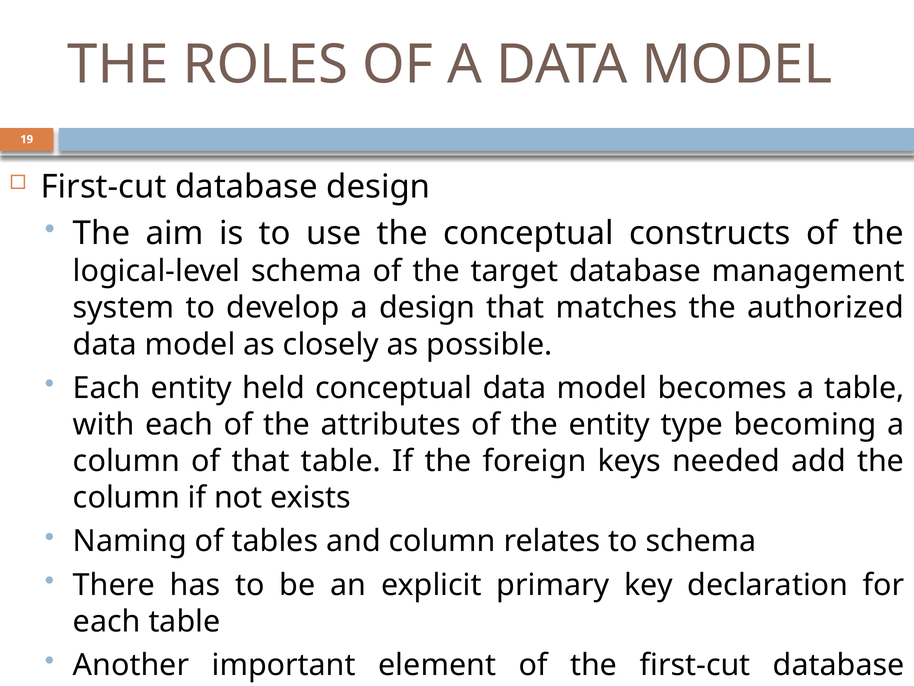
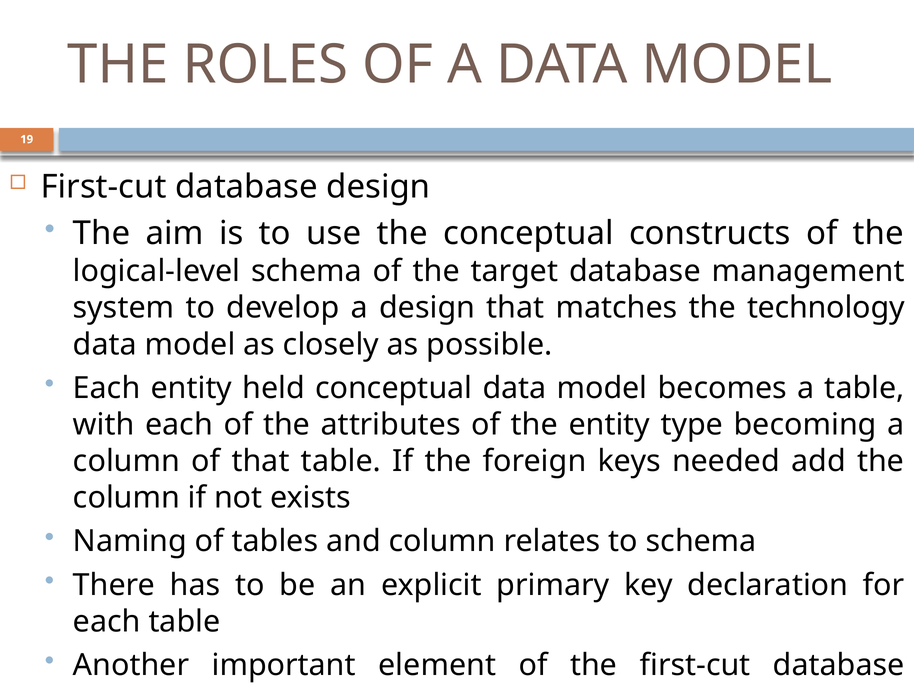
authorized: authorized -> technology (826, 308)
